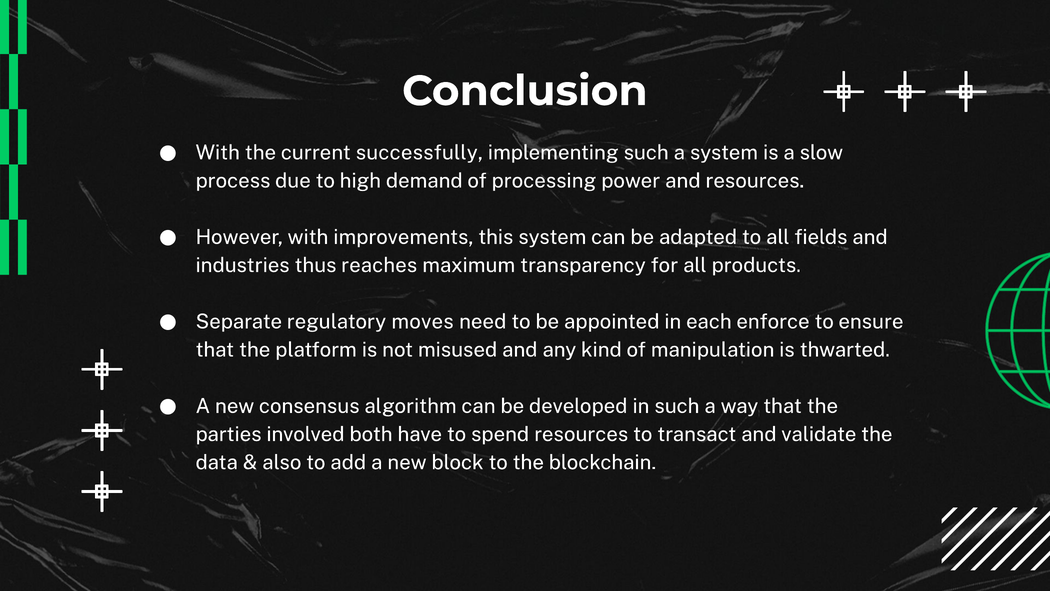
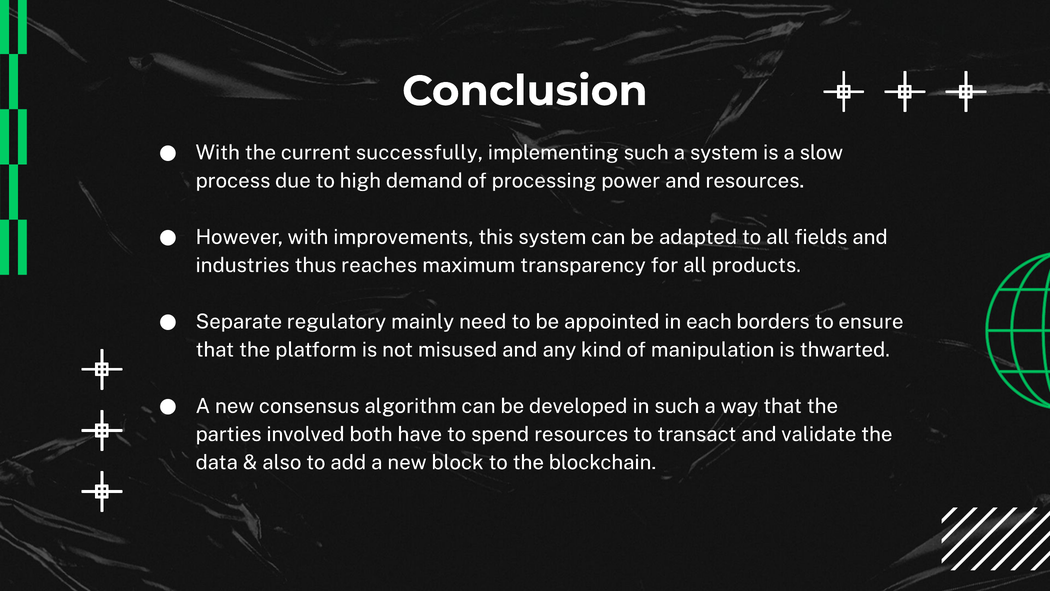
moves: moves -> mainly (423, 321)
enforce: enforce -> borders (773, 321)
